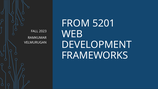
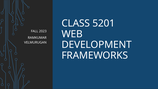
FROM: FROM -> CLASS (76, 23)
